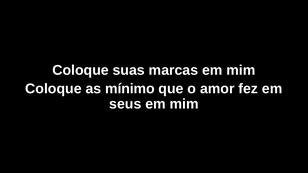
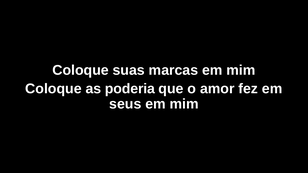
mínimo: mínimo -> poderia (130, 89)
